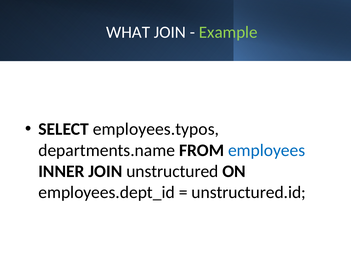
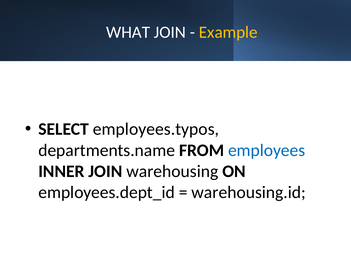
Example colour: light green -> yellow (228, 32)
unstructured: unstructured -> warehousing (172, 171)
unstructured.id: unstructured.id -> warehousing.id (249, 192)
